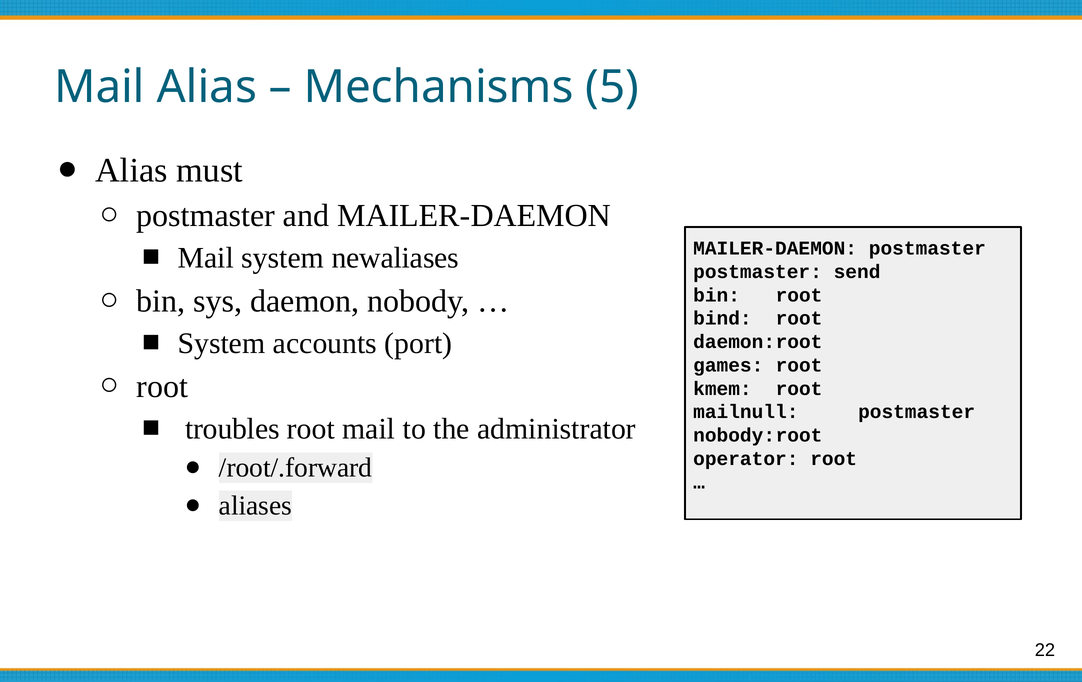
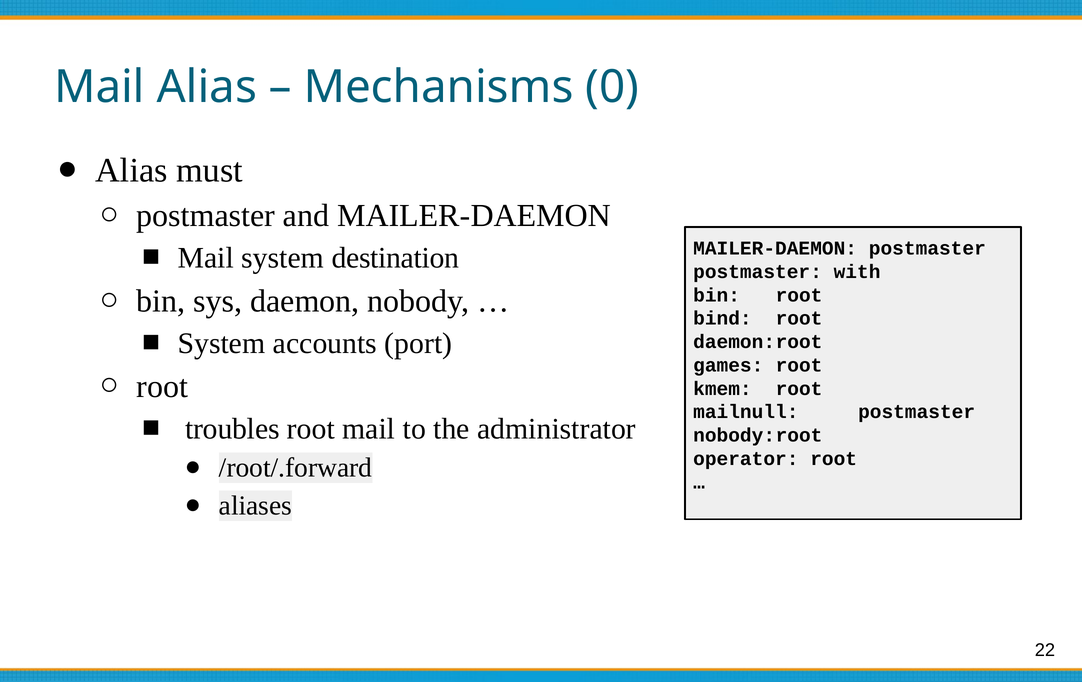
5: 5 -> 0 (612, 87)
newaliases: newaliases -> destination (395, 258)
send: send -> with (857, 272)
